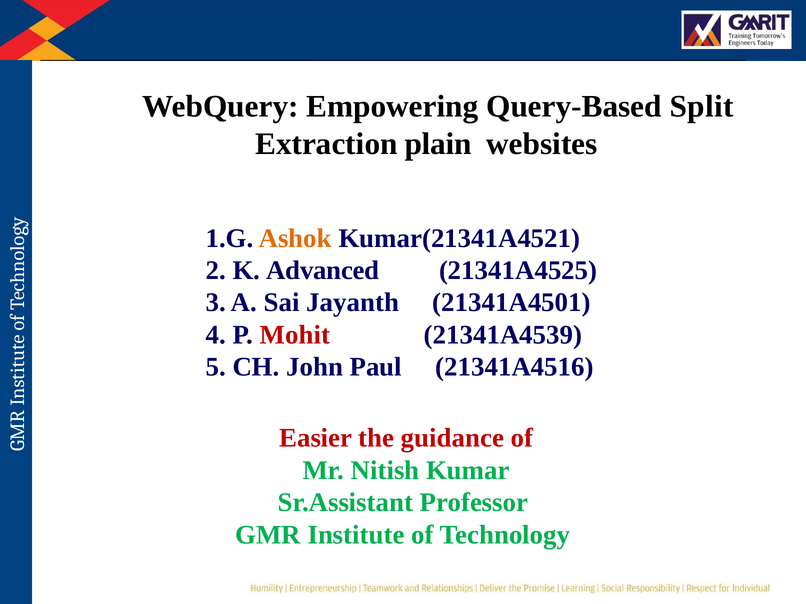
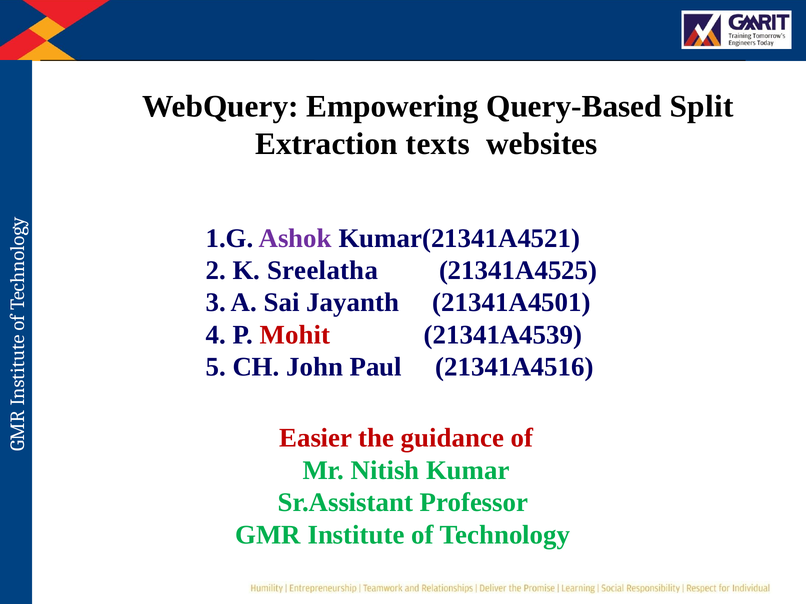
plain: plain -> texts (438, 144)
Ashok colour: orange -> purple (295, 238)
Advanced: Advanced -> Sreelatha (323, 271)
